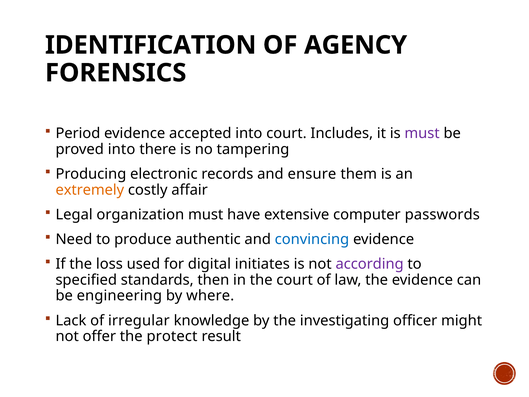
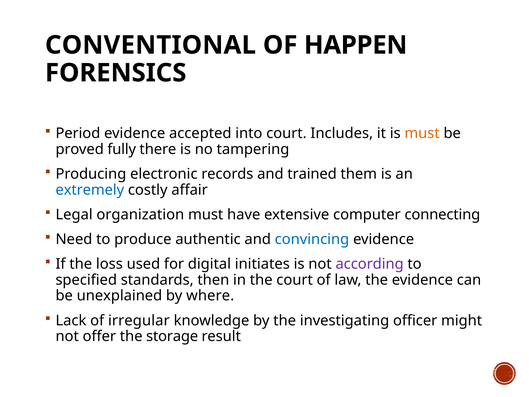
IDENTIFICATION: IDENTIFICATION -> CONVENTIONAL (150, 45)
AGENCY: AGENCY -> HAPPEN (356, 45)
must colour: purple -> orange (422, 133)
proved into: into -> fully (122, 149)
ensure: ensure -> trained (312, 174)
extremely colour: orange -> blue (90, 190)
passwords: passwords -> connecting (442, 214)
engineering: engineering -> unexplained (119, 296)
protect: protect -> storage (172, 336)
